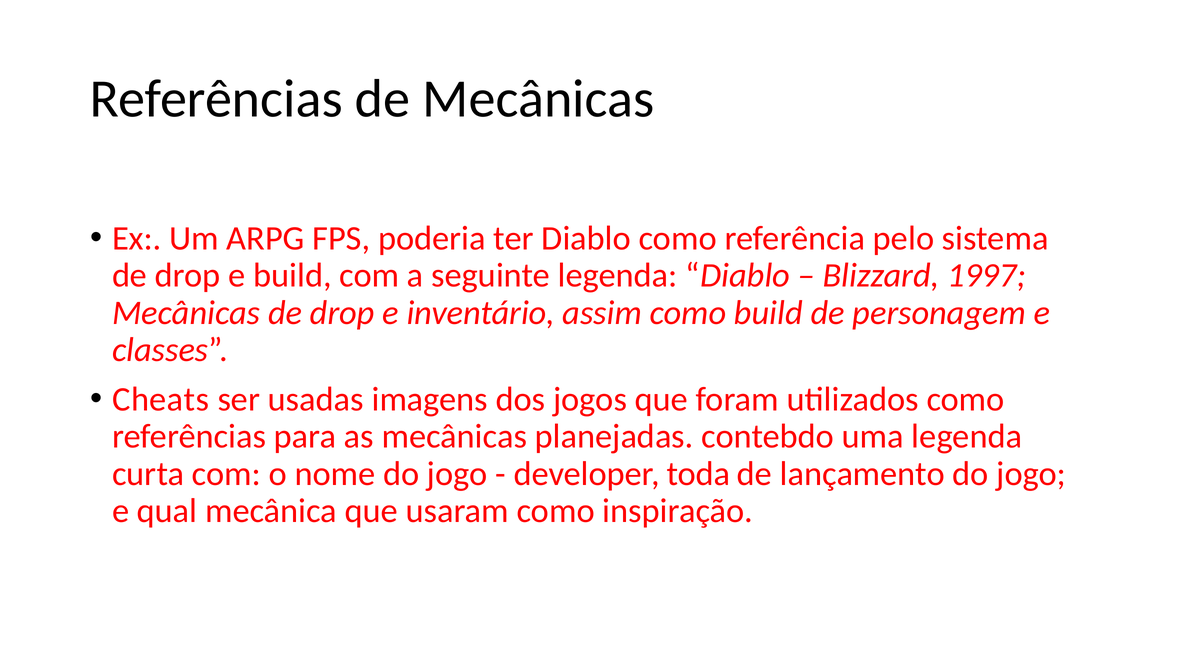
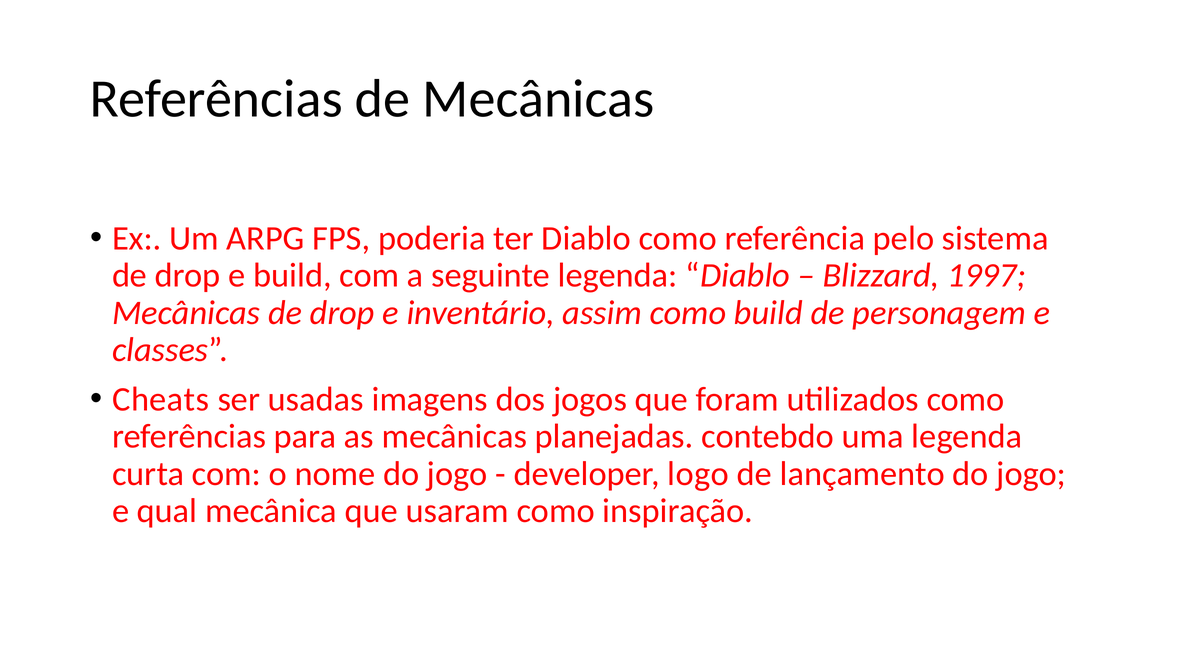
toda: toda -> logo (698, 474)
